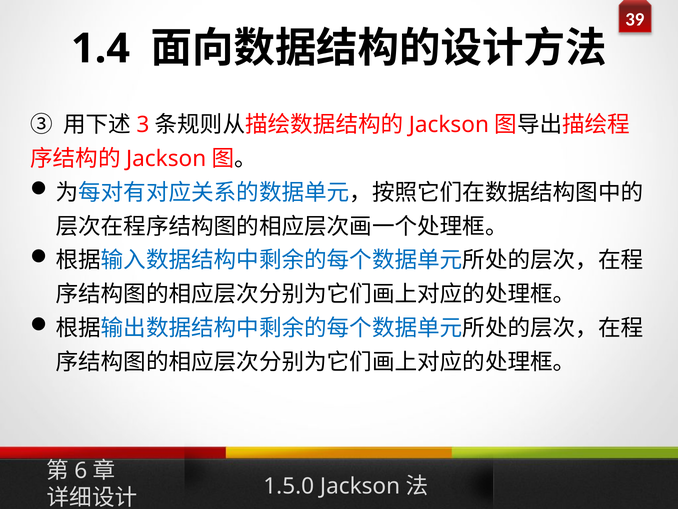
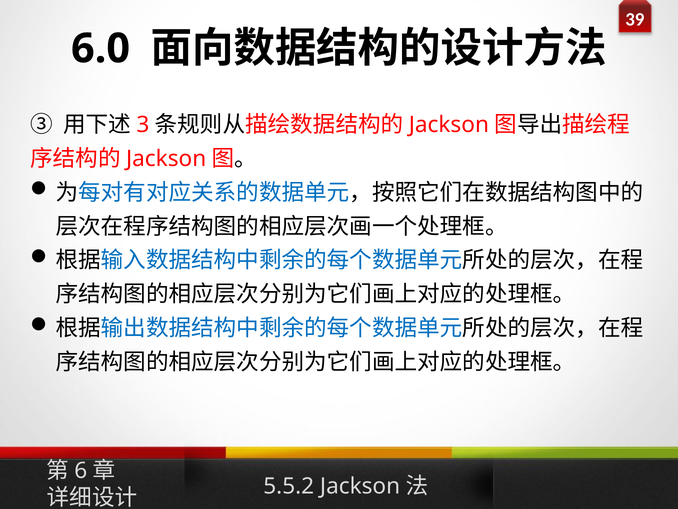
1.4: 1.4 -> 6.0 (101, 49)
1.5.0: 1.5.0 -> 5.5.2 (289, 486)
